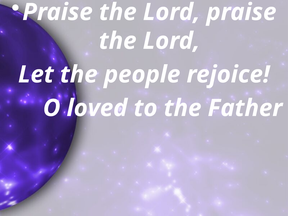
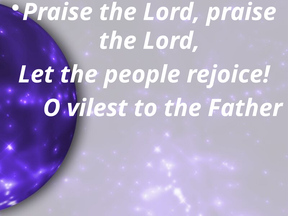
loved: loved -> vilest (97, 108)
